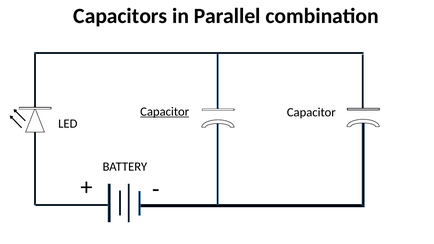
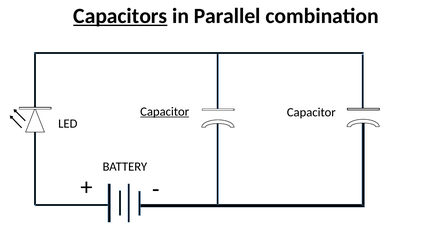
Capacitors underline: none -> present (120, 16)
